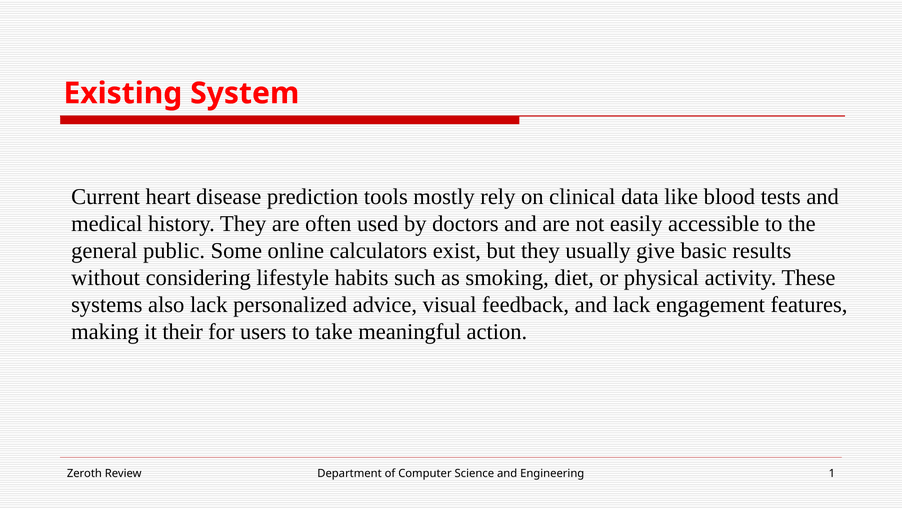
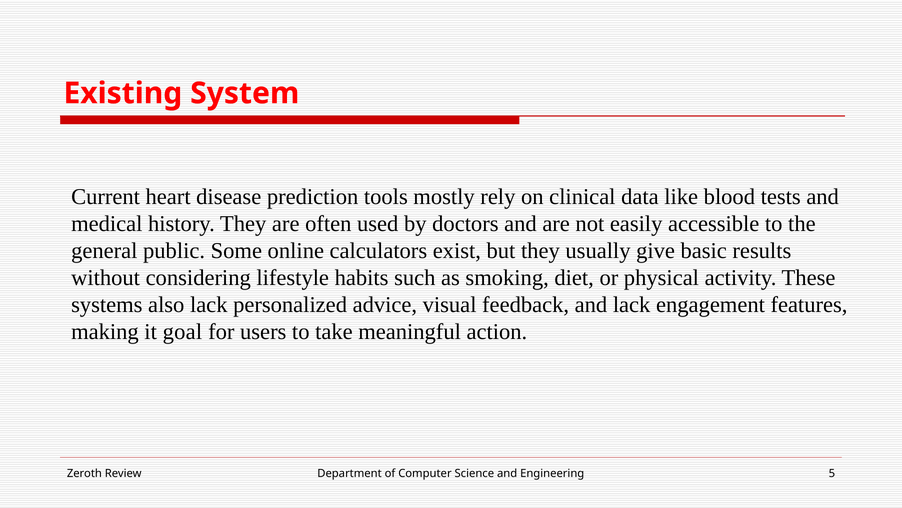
their: their -> goal (182, 332)
1: 1 -> 5 (832, 473)
